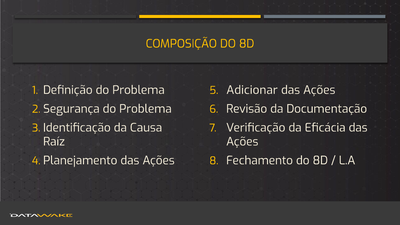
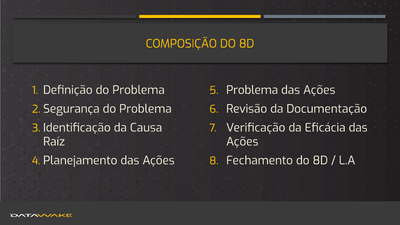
Adicionar: Adicionar -> Problema (252, 90)
